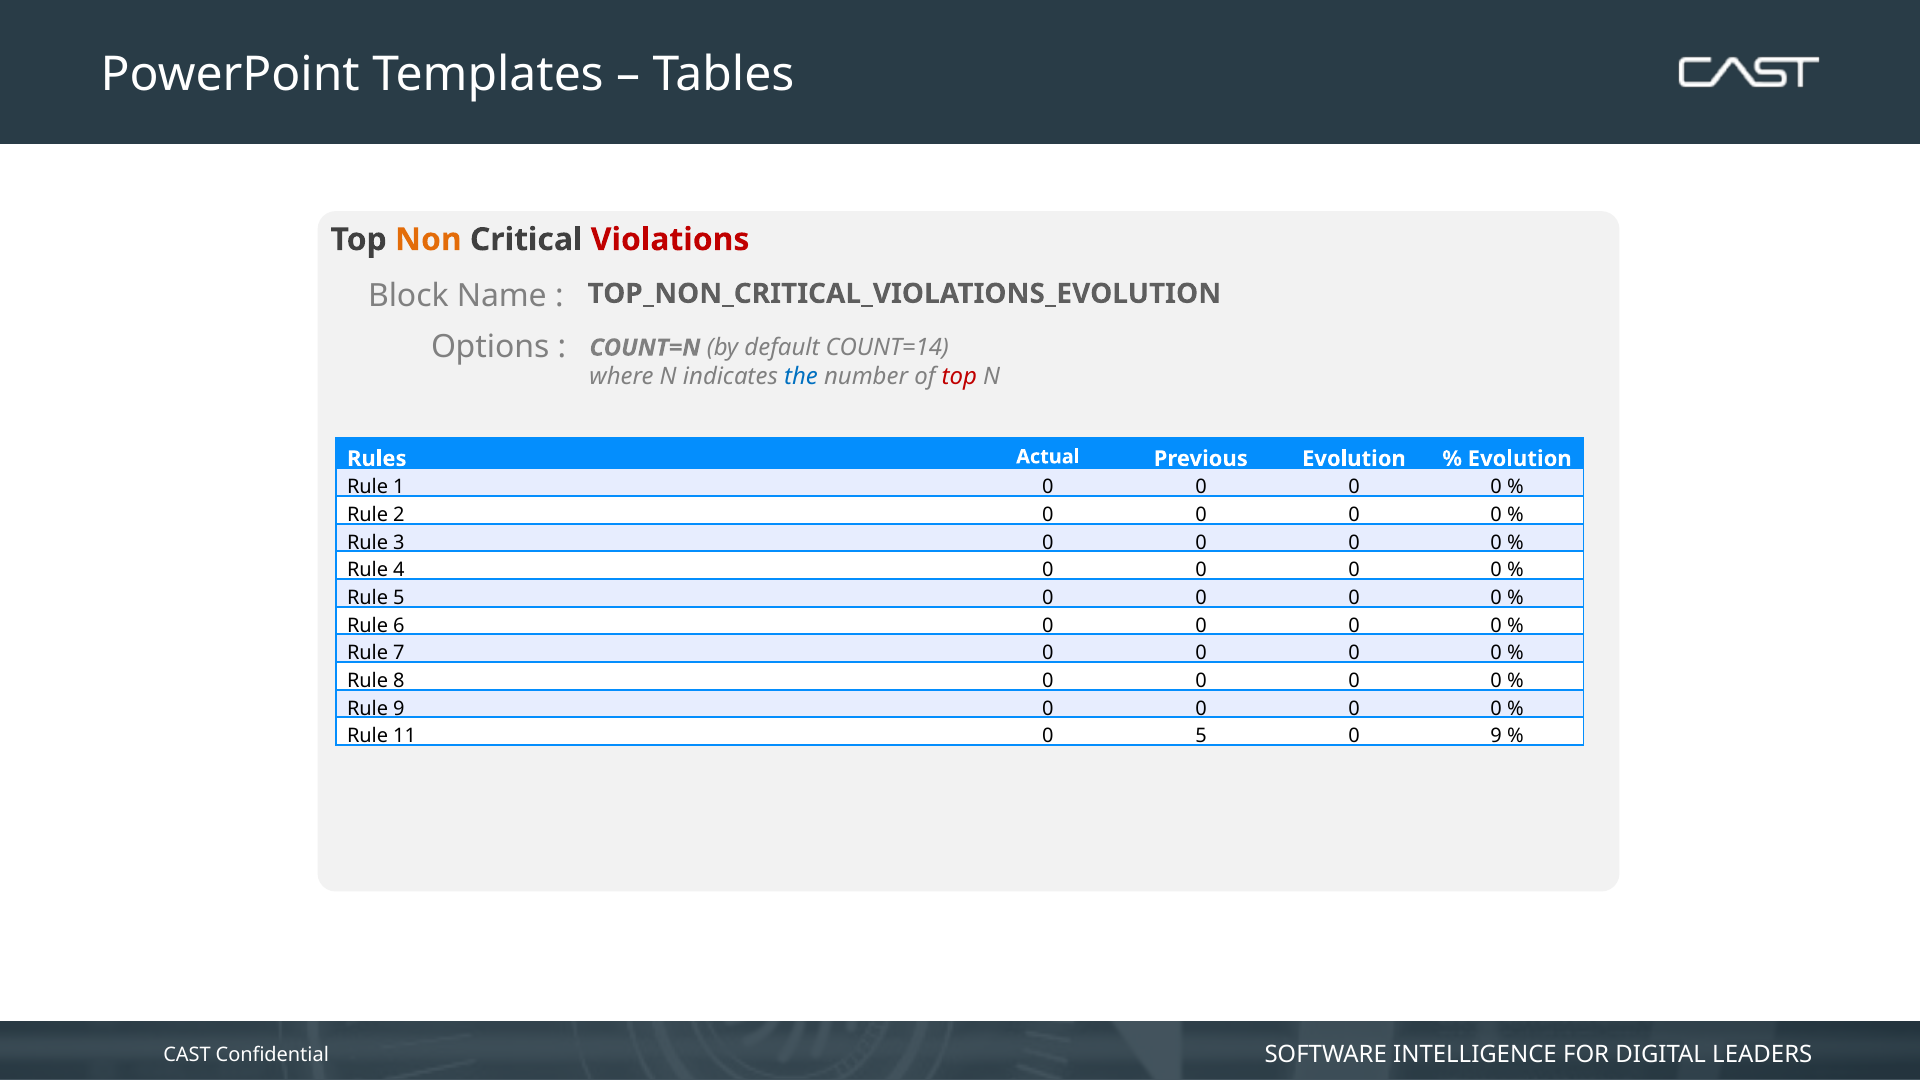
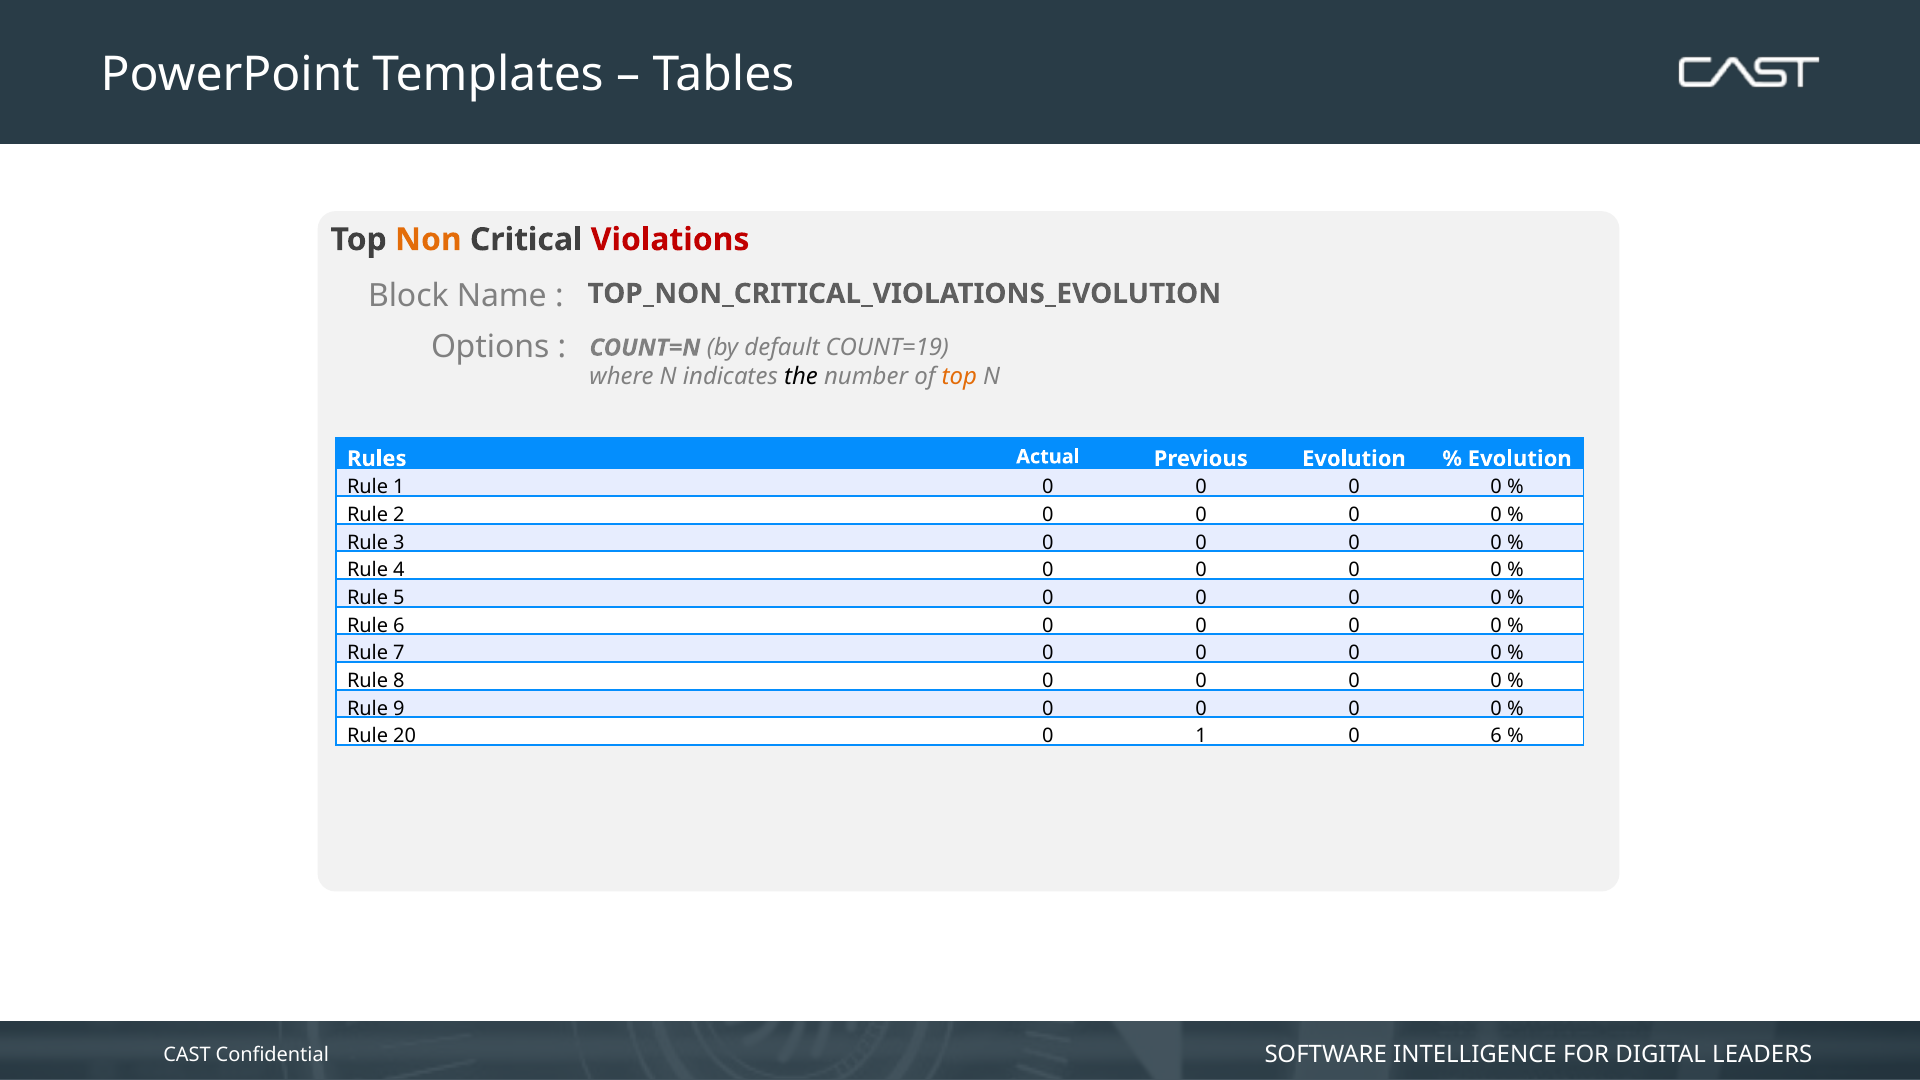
COUNT=14: COUNT=14 -> COUNT=19 (887, 348)
the colour: blue -> black (801, 377)
top colour: red -> orange (959, 377)
11: 11 -> 20 (405, 736)
0 5: 5 -> 1 (1201, 736)
0 9: 9 -> 6 (1496, 736)
